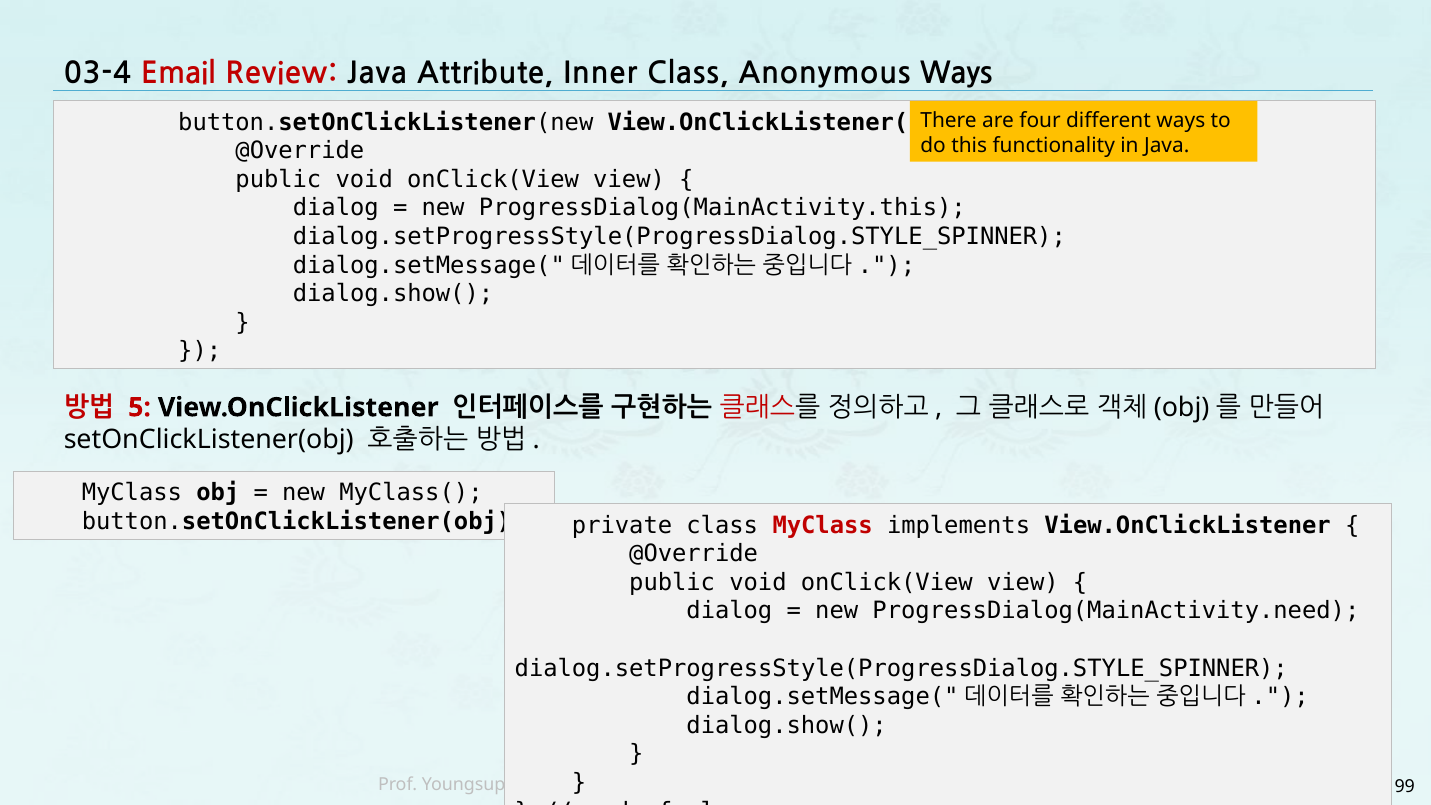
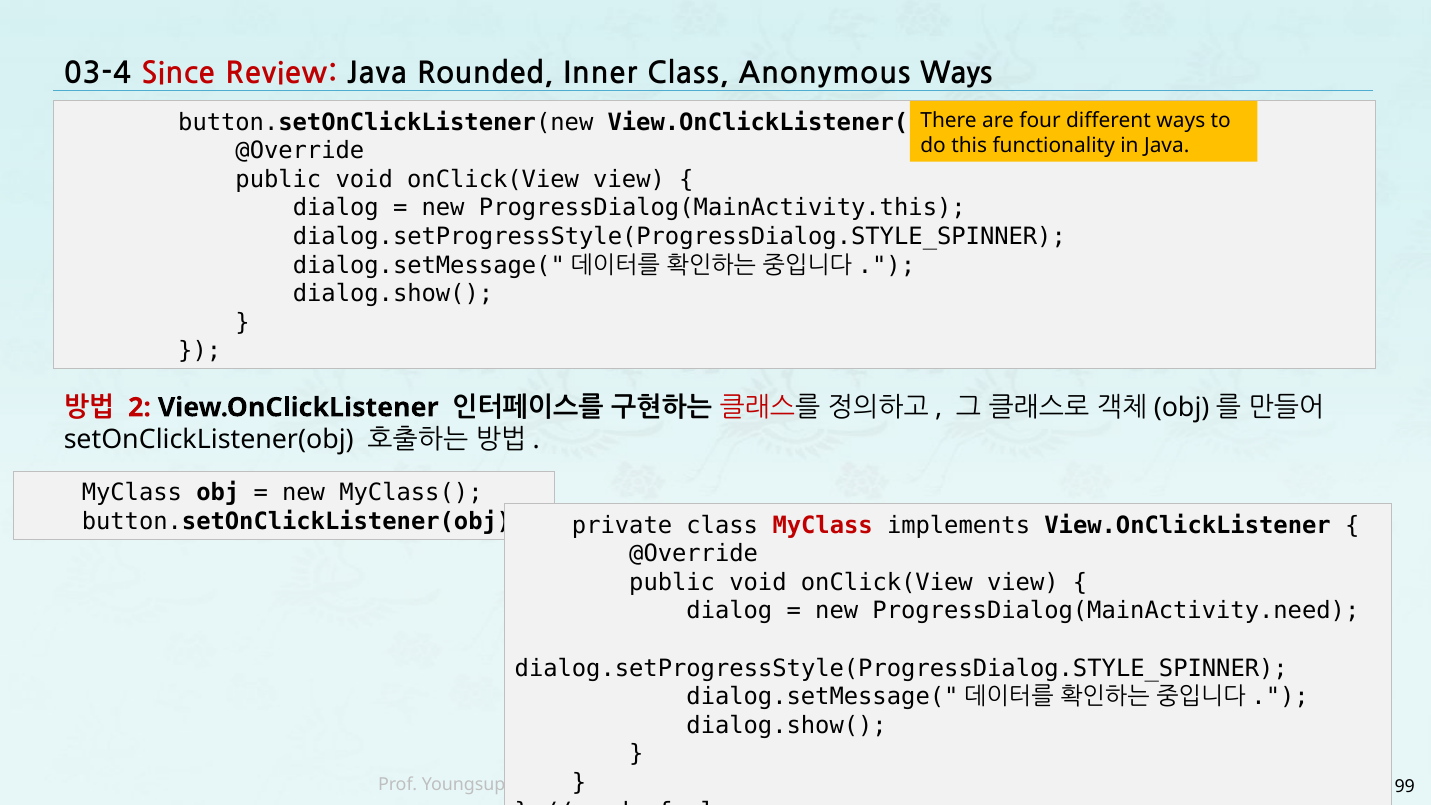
Email: Email -> Since (178, 73)
Attribute: Attribute -> Rounded (485, 73)
5: 5 -> 2 (140, 407)
